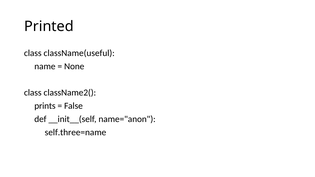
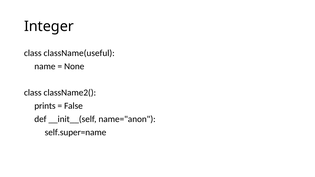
Printed: Printed -> Integer (49, 26)
self.three=name: self.three=name -> self.super=name (76, 132)
